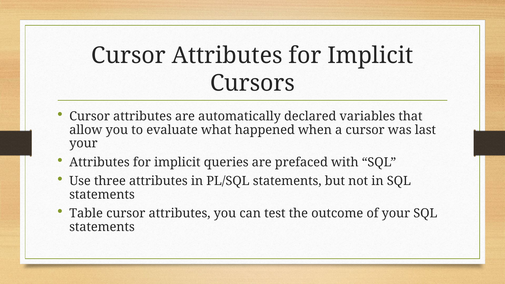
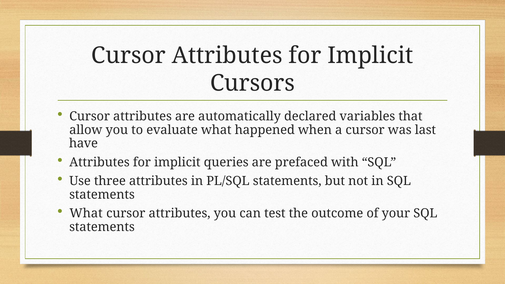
your: your -> have (83, 144)
Table: Table -> What (86, 213)
